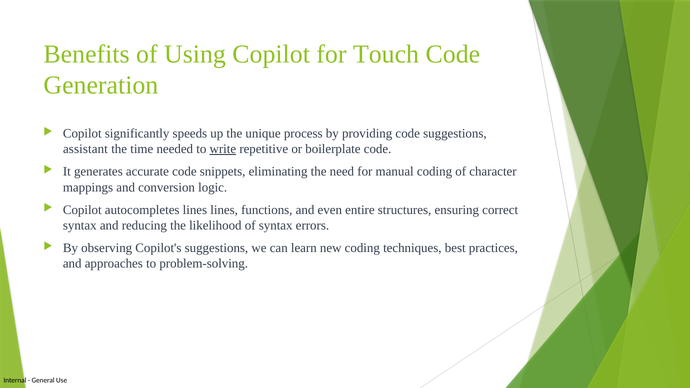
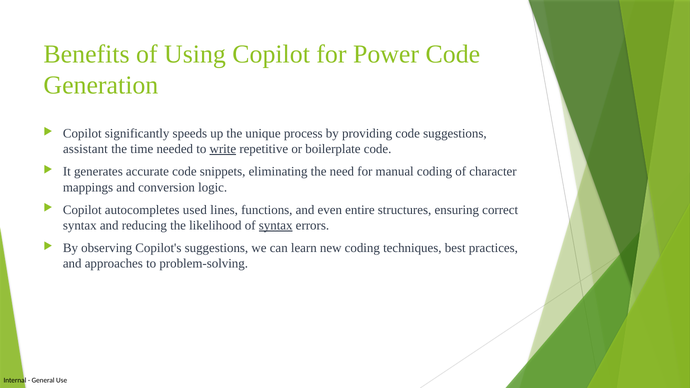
Touch: Touch -> Power (386, 54)
autocompletes lines: lines -> used (195, 210)
syntax underline: none -> present (276, 226)
